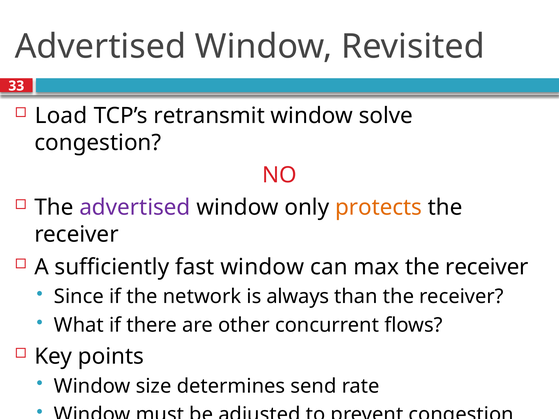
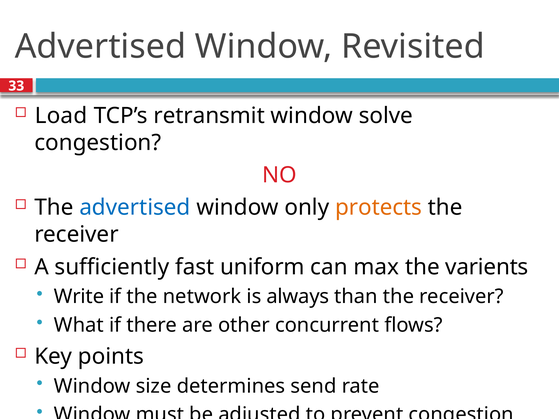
advertised colour: purple -> blue (135, 208)
fast window: window -> uniform (262, 267)
max the receiver: receiver -> varients (487, 267)
Since: Since -> Write (79, 297)
